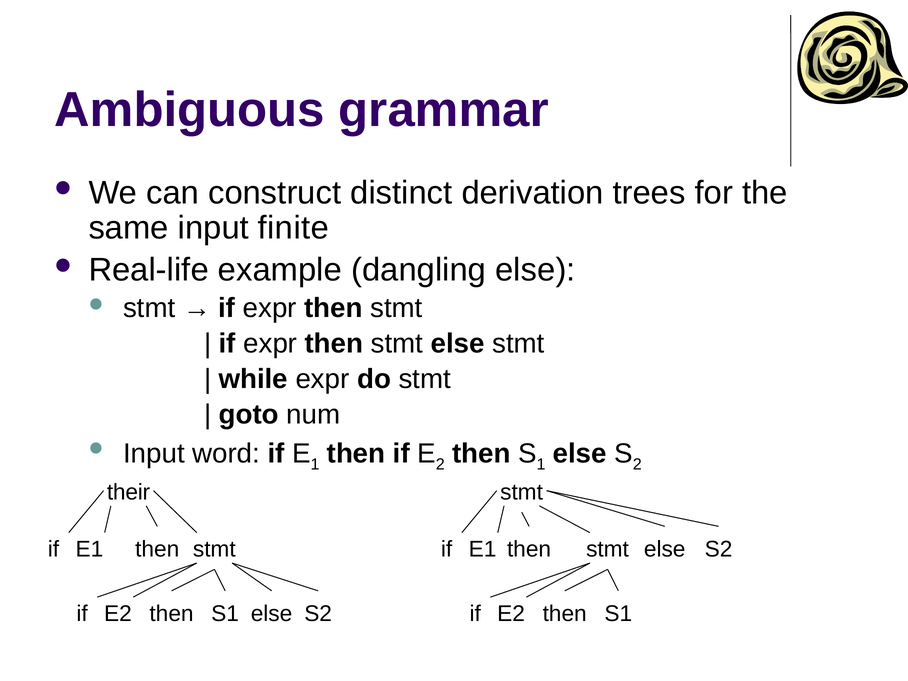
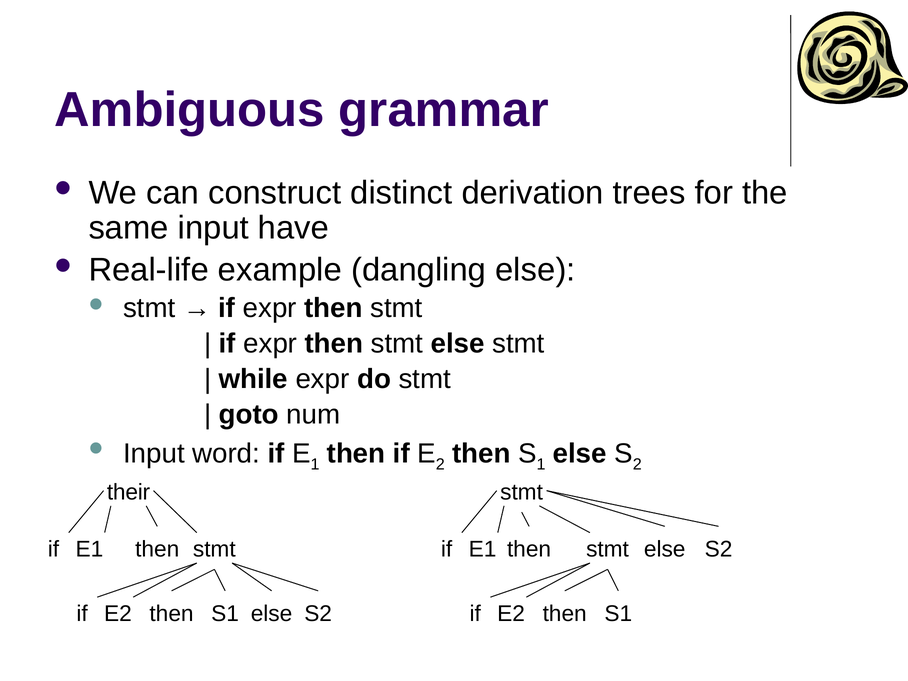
finite: finite -> have (294, 228)
